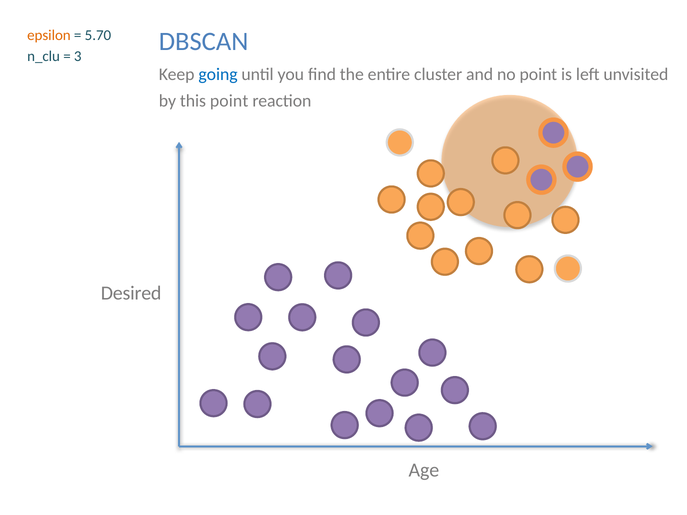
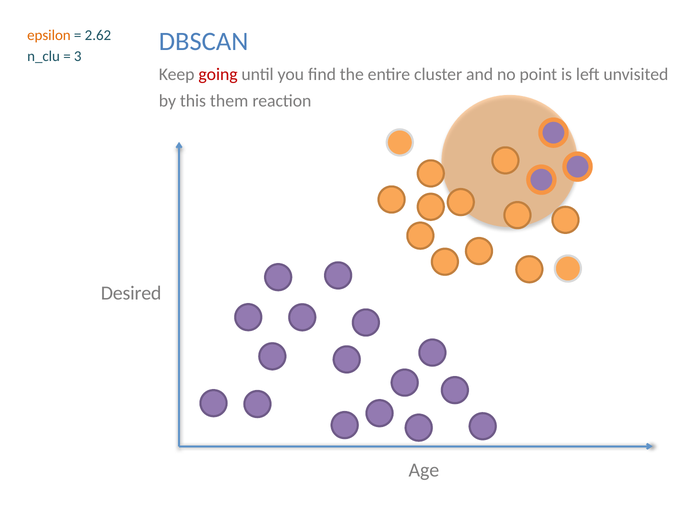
5.70: 5.70 -> 2.62 (98, 35)
going colour: blue -> red (218, 75)
this point: point -> them (229, 101)
